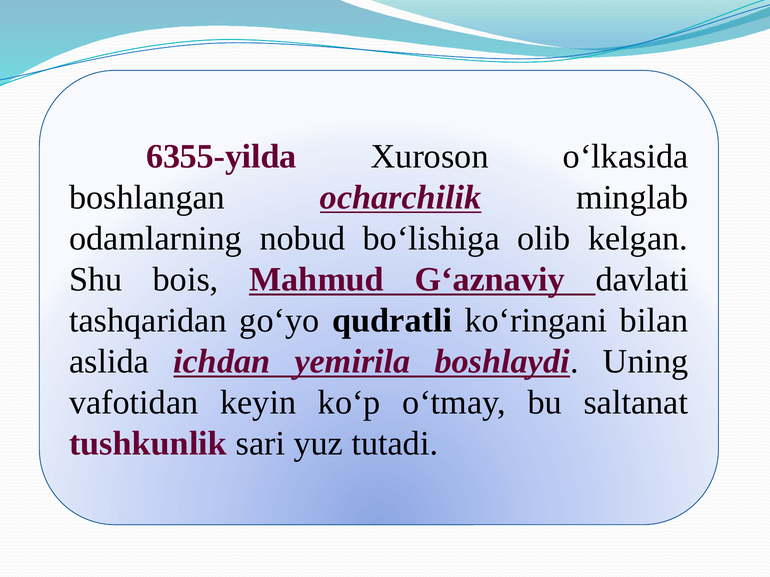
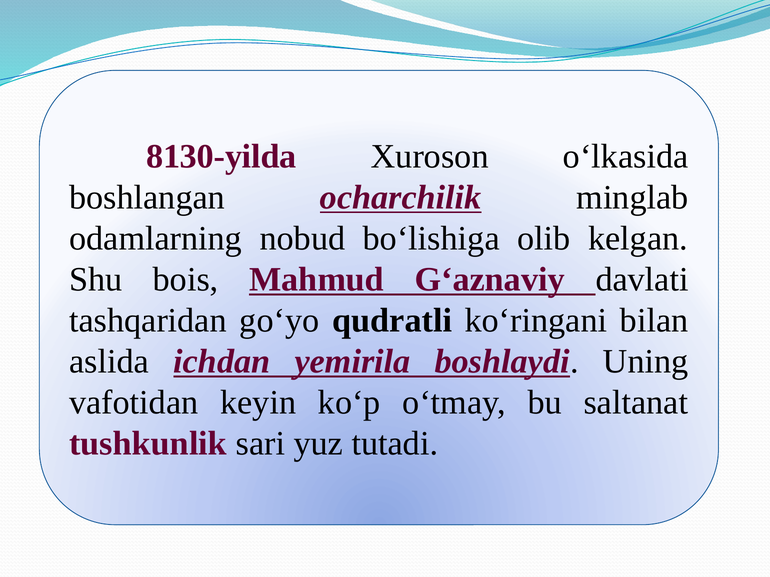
6355-yilda: 6355-yilda -> 8130-yilda (221, 156)
